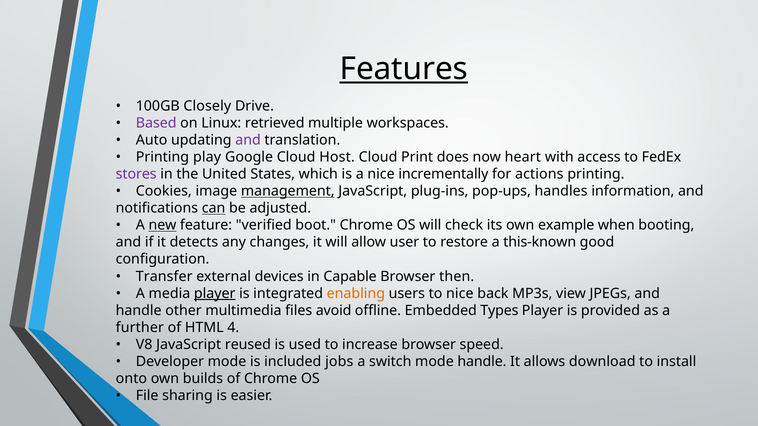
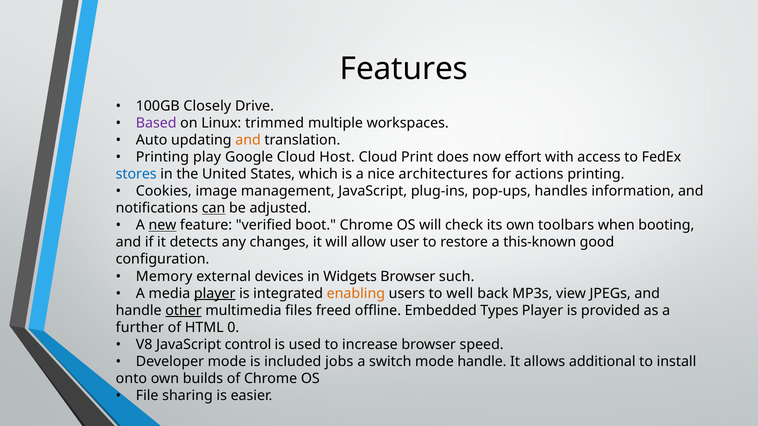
Features underline: present -> none (404, 69)
retrieved: retrieved -> trimmed (275, 123)
and colour: purple -> orange (248, 140)
heart: heart -> effort (523, 157)
stores colour: purple -> blue (136, 174)
incrementally: incrementally -> architectures (443, 174)
management underline: present -> none (288, 191)
example: example -> toolbars (566, 225)
Transfer: Transfer -> Memory (164, 277)
Capable: Capable -> Widgets (350, 277)
then: then -> such (457, 277)
to nice: nice -> well (460, 294)
other underline: none -> present (184, 311)
avoid: avoid -> freed (334, 311)
4: 4 -> 0 (233, 328)
reused: reused -> control (248, 345)
download: download -> additional (602, 362)
